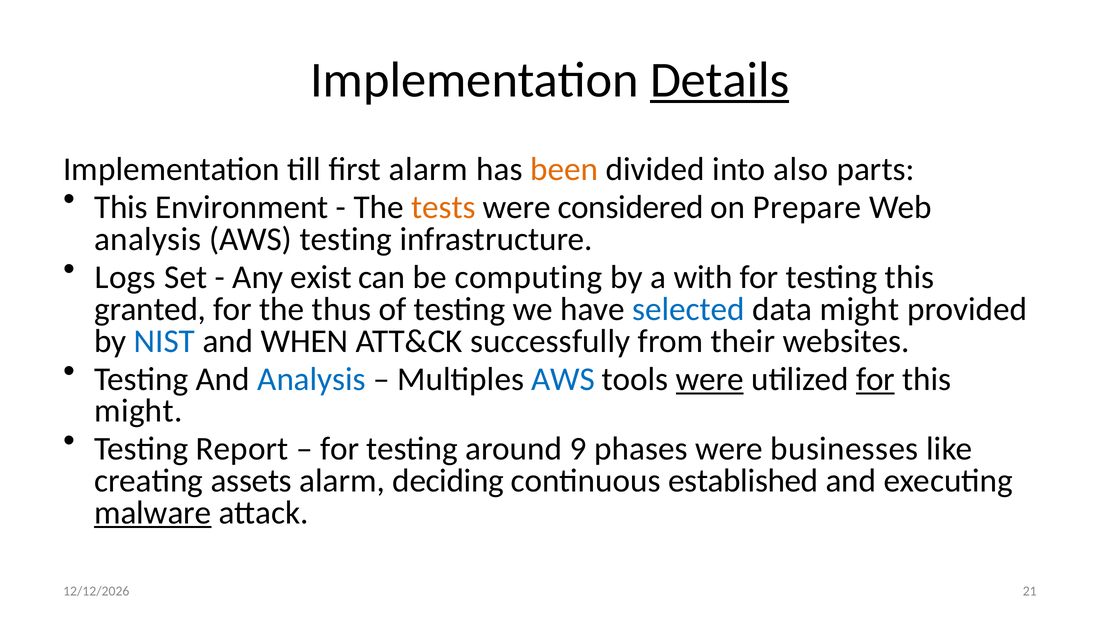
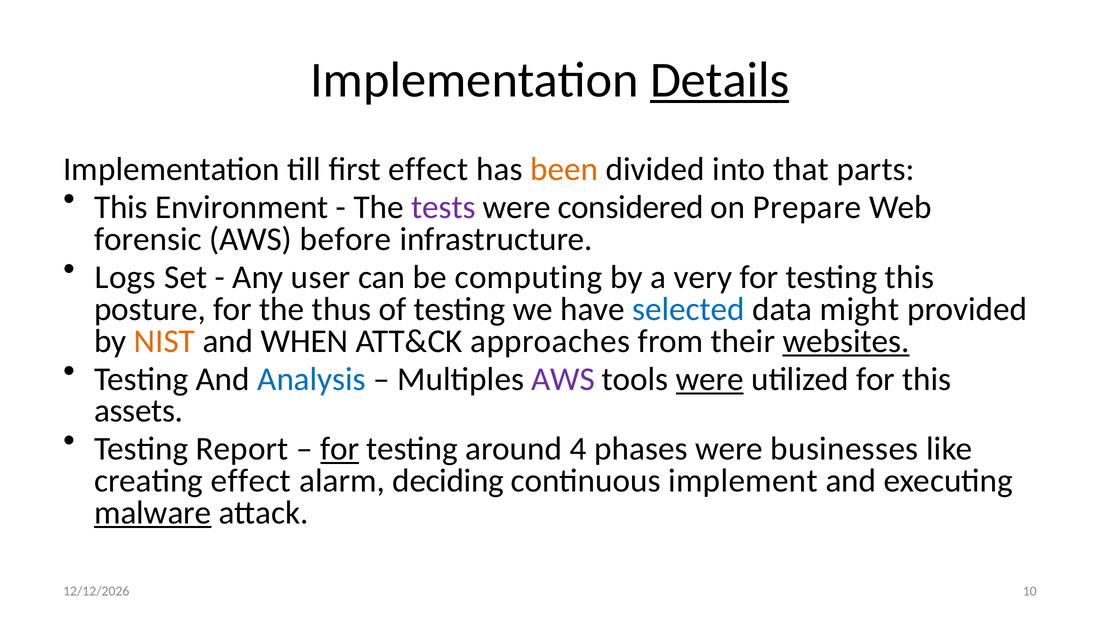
first alarm: alarm -> effect (428, 169)
also: also -> that (801, 169)
tests colour: orange -> purple (443, 207)
analysis: analysis -> forensic (148, 239)
AWS testing: testing -> before (346, 239)
exist: exist -> user (321, 277)
with: with -> very (703, 277)
granted: granted -> posture (150, 309)
NIST colour: blue -> orange (165, 341)
successfully: successfully -> approaches (550, 341)
websites underline: none -> present (846, 341)
AWS colour: blue -> purple (563, 379)
for underline: present -> none (876, 379)
might: might -> assets (139, 411)
for underline: none -> present (340, 449)
9: 9 -> 4 (578, 449)
creating assets: assets -> effect (251, 481)
established: established -> implement (743, 481)
21: 21 -> 10 (1030, 591)
